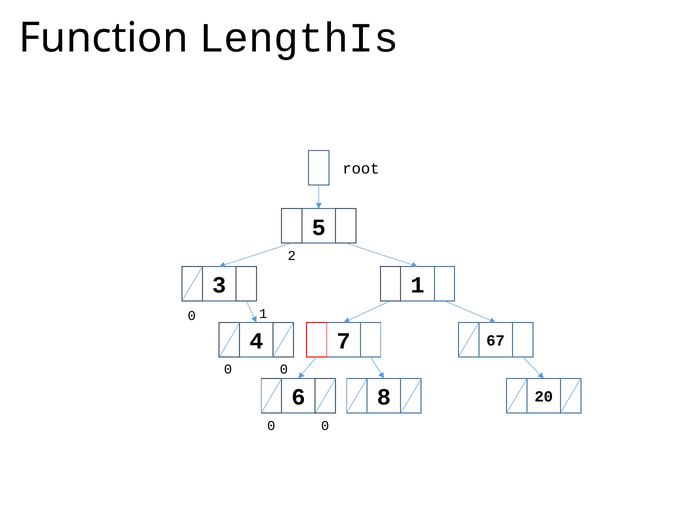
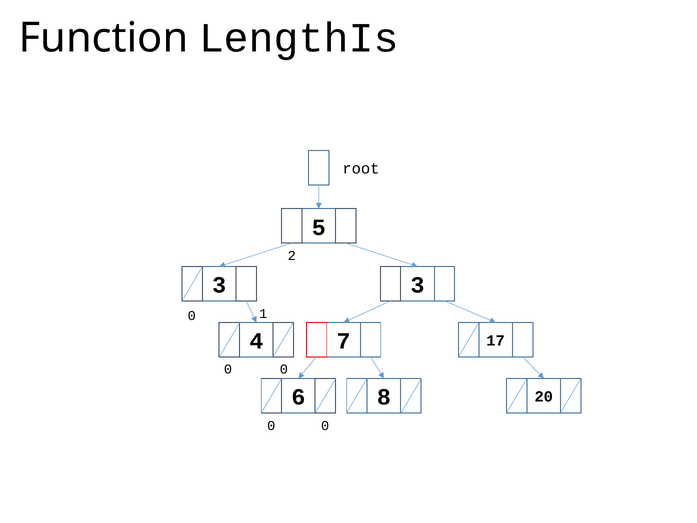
3 1: 1 -> 3 (417, 285)
67: 67 -> 17 (496, 341)
